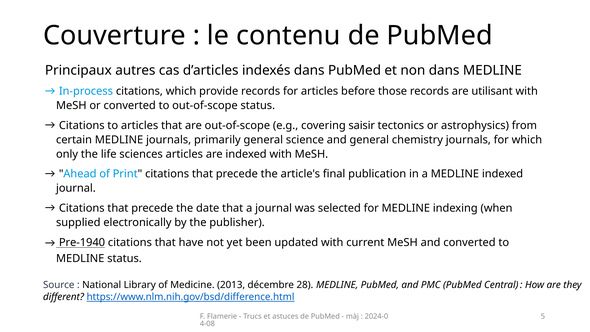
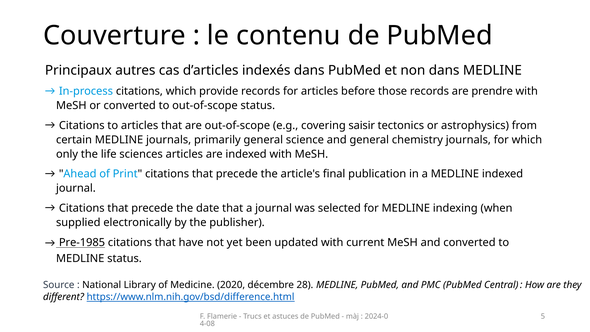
utilisant: utilisant -> prendre (492, 91)
Pre-1940: Pre-1940 -> Pre-1985 (82, 242)
2013: 2013 -> 2020 (231, 285)
